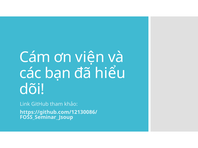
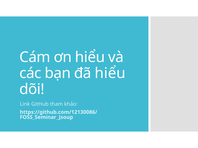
ơn viện: viện -> hiểu (90, 57)
